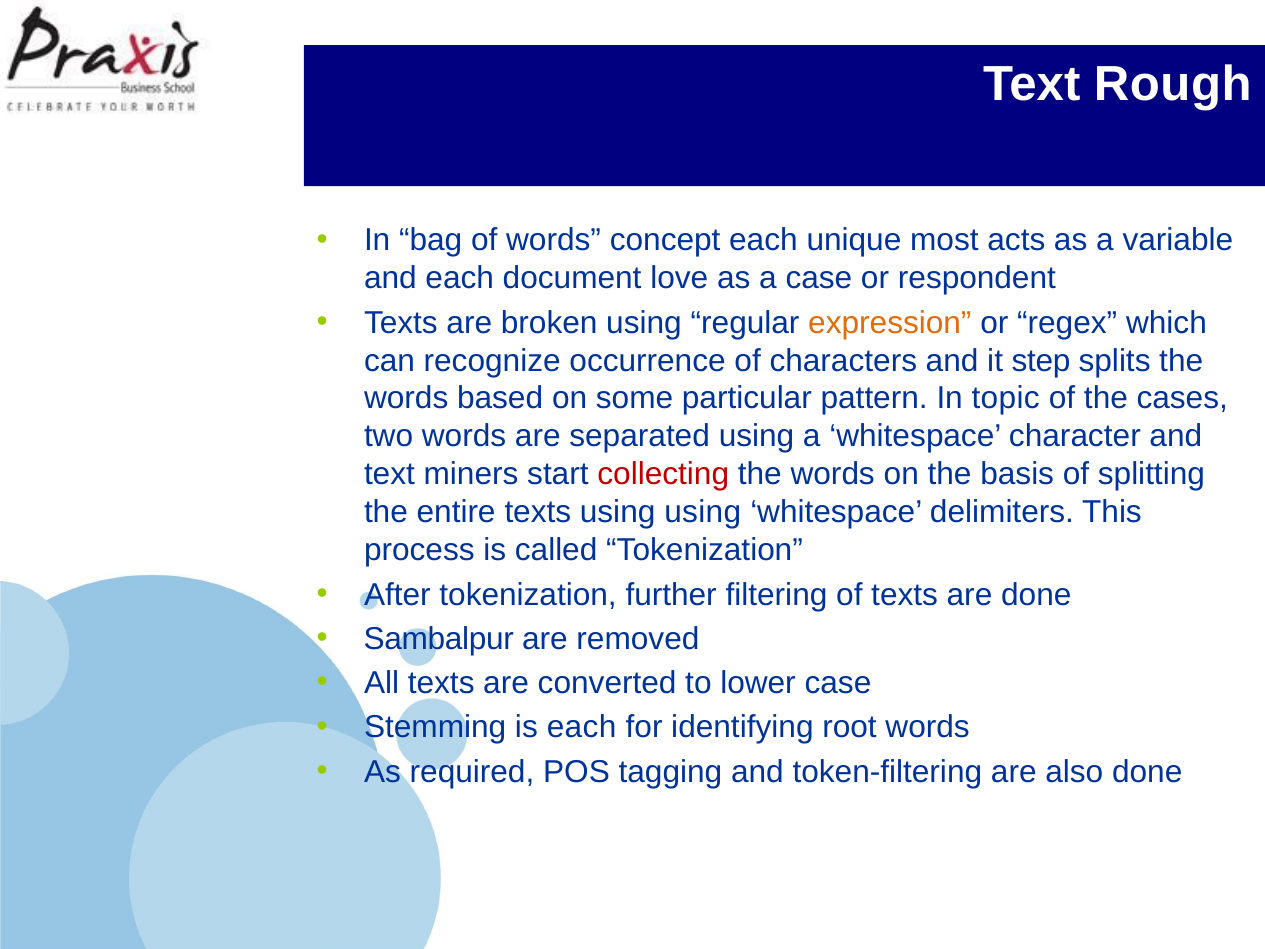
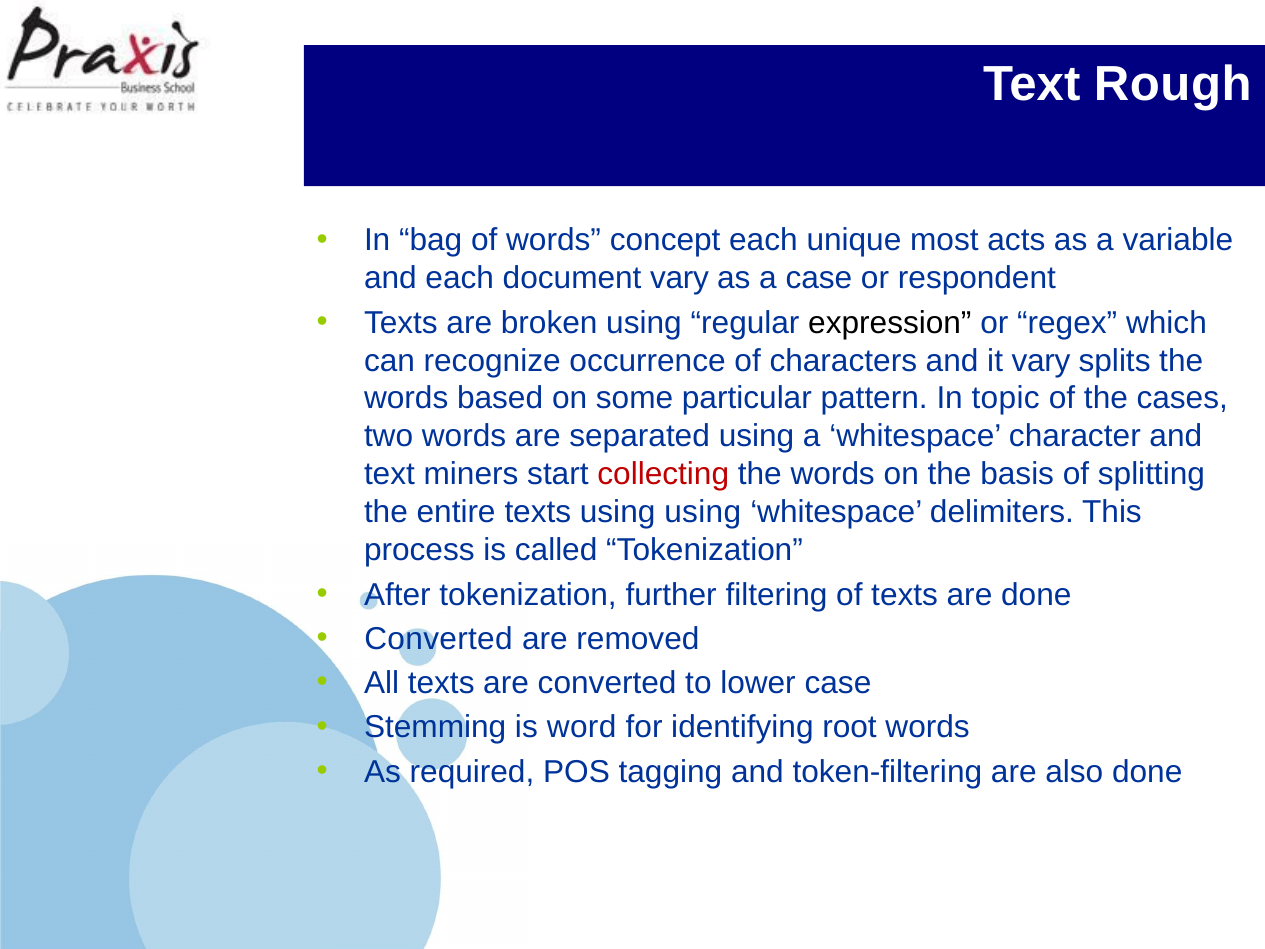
document love: love -> vary (679, 278)
expression colour: orange -> black (890, 323)
it step: step -> vary (1041, 360)
Sambalpur: Sambalpur -> Converted (439, 639)
is each: each -> word (582, 727)
